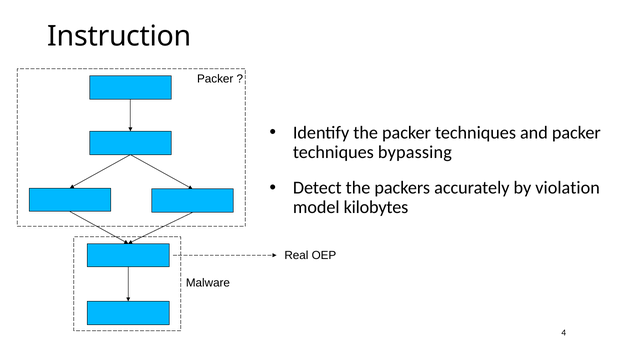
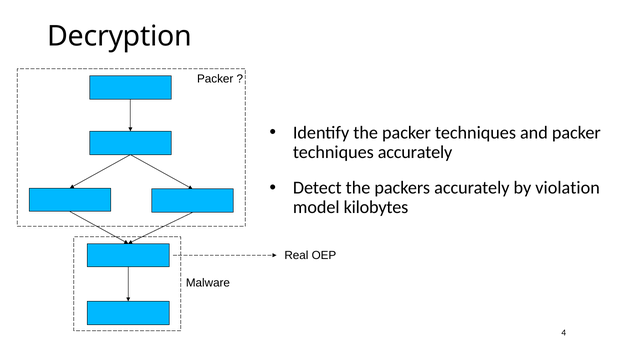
Instruction: Instruction -> Decryption (120, 36)
techniques bypassing: bypassing -> accurately (415, 152)
